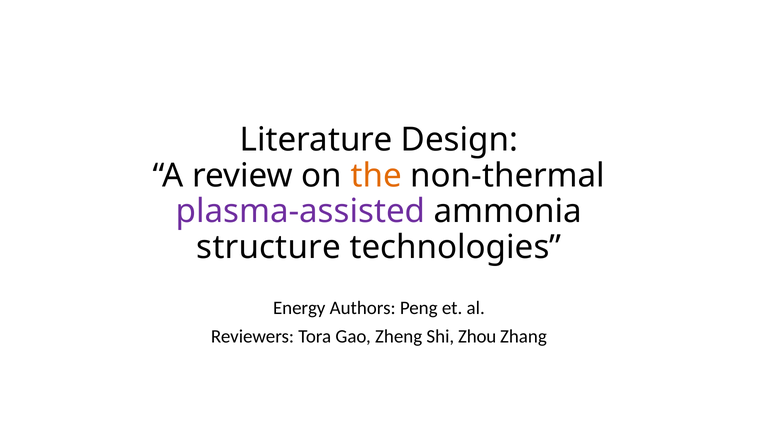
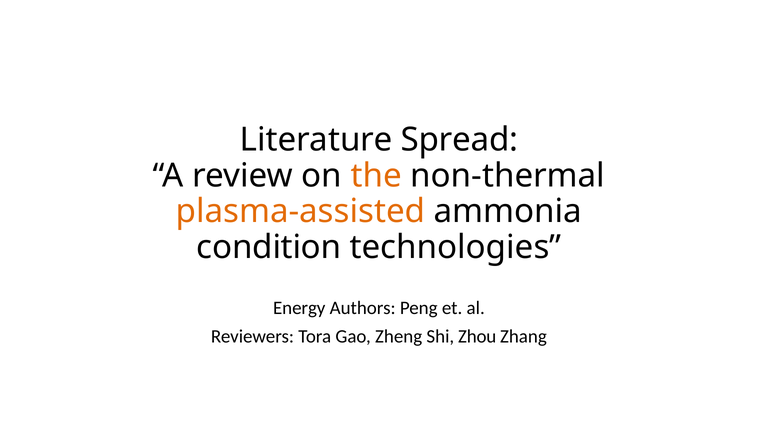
Design: Design -> Spread (460, 140)
plasma-assisted colour: purple -> orange (300, 211)
structure: structure -> condition (269, 247)
